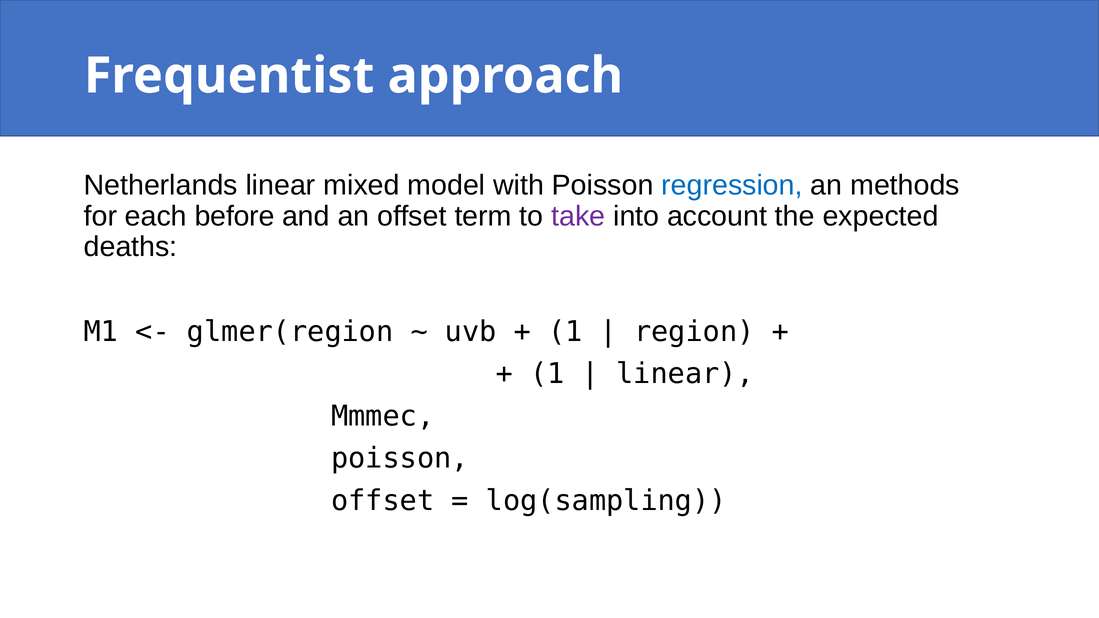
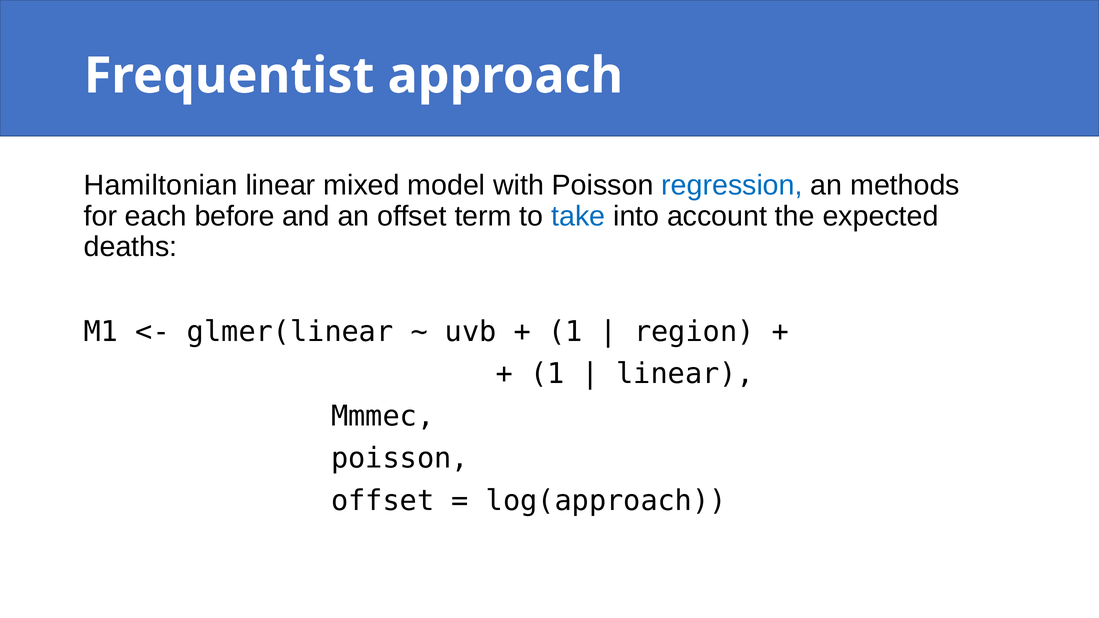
Netherlands: Netherlands -> Hamiltonian (161, 185)
take colour: purple -> blue (578, 216)
glmer(region: glmer(region -> glmer(linear (290, 332)
log(sampling: log(sampling -> log(approach (606, 501)
